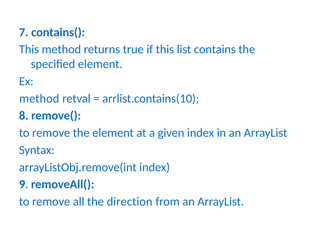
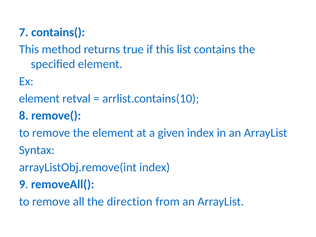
method: method -> element (39, 98)
